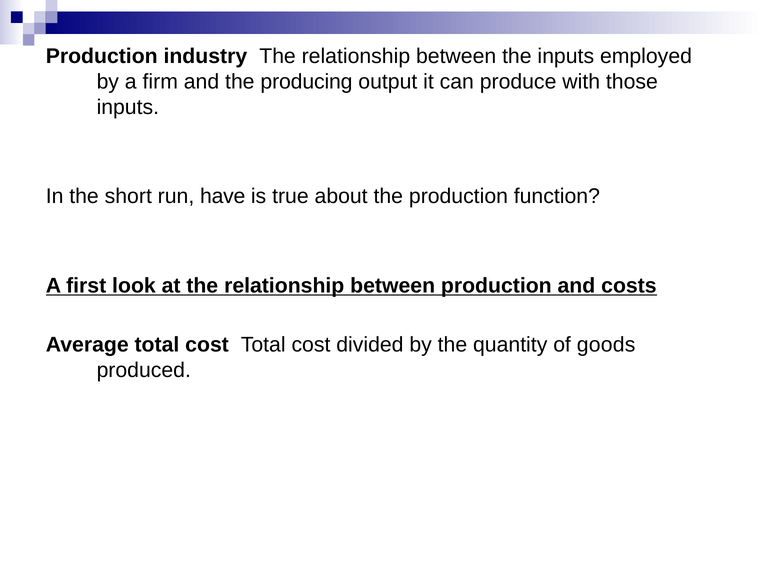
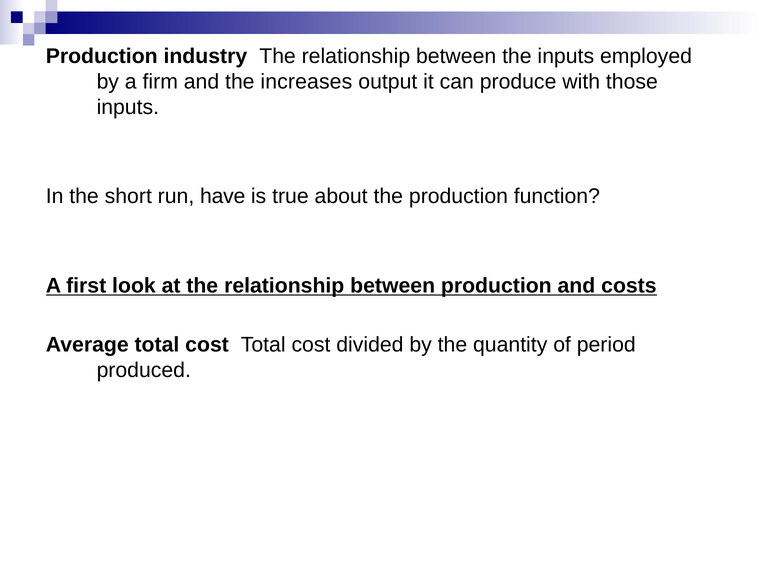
producing: producing -> increases (306, 82)
goods: goods -> period (606, 344)
